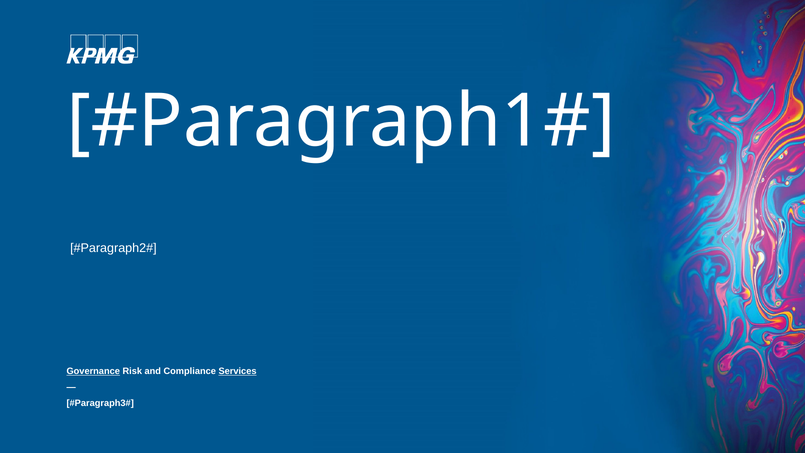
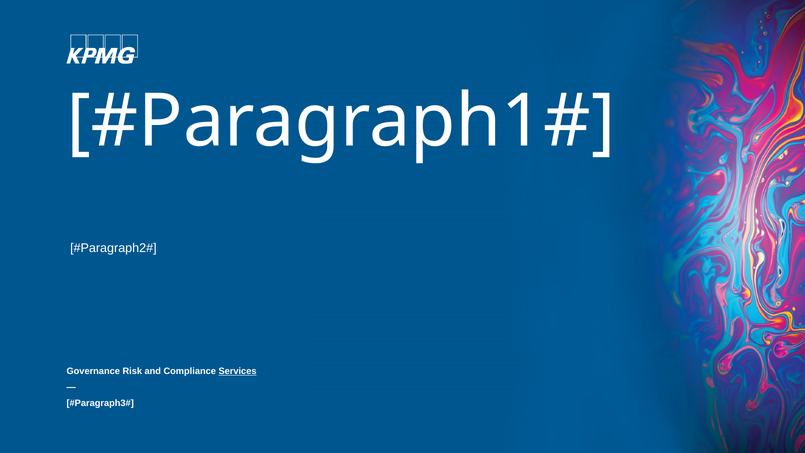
Governance underline: present -> none (93, 371)
